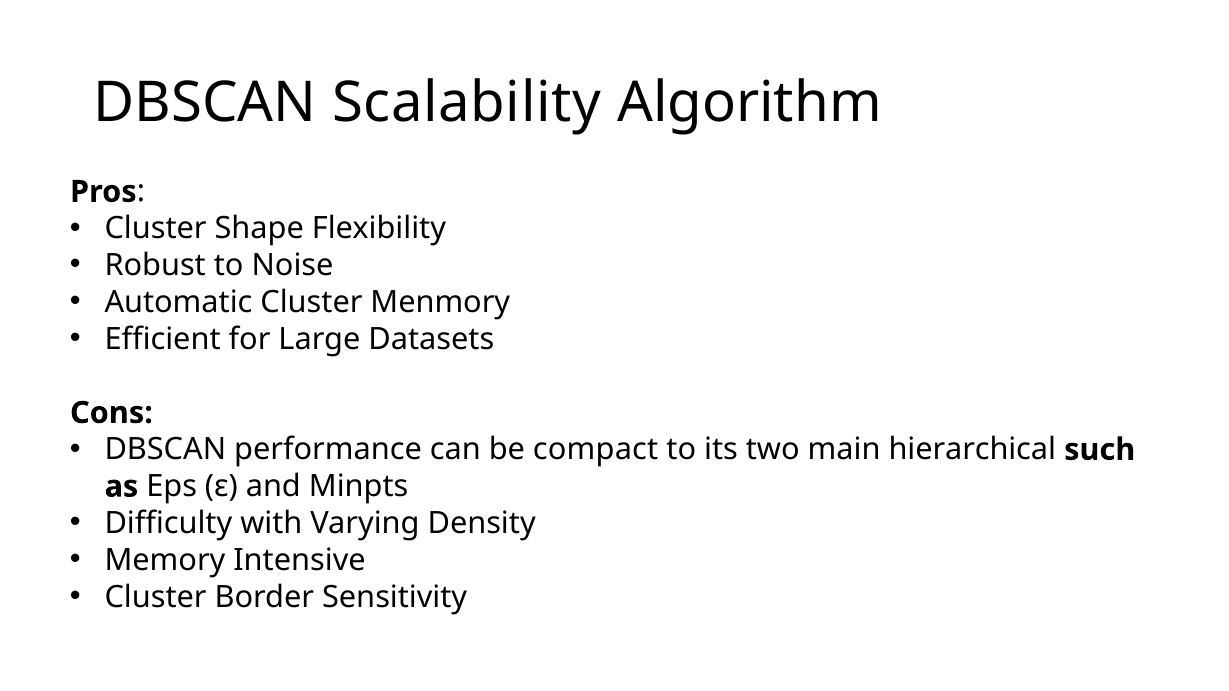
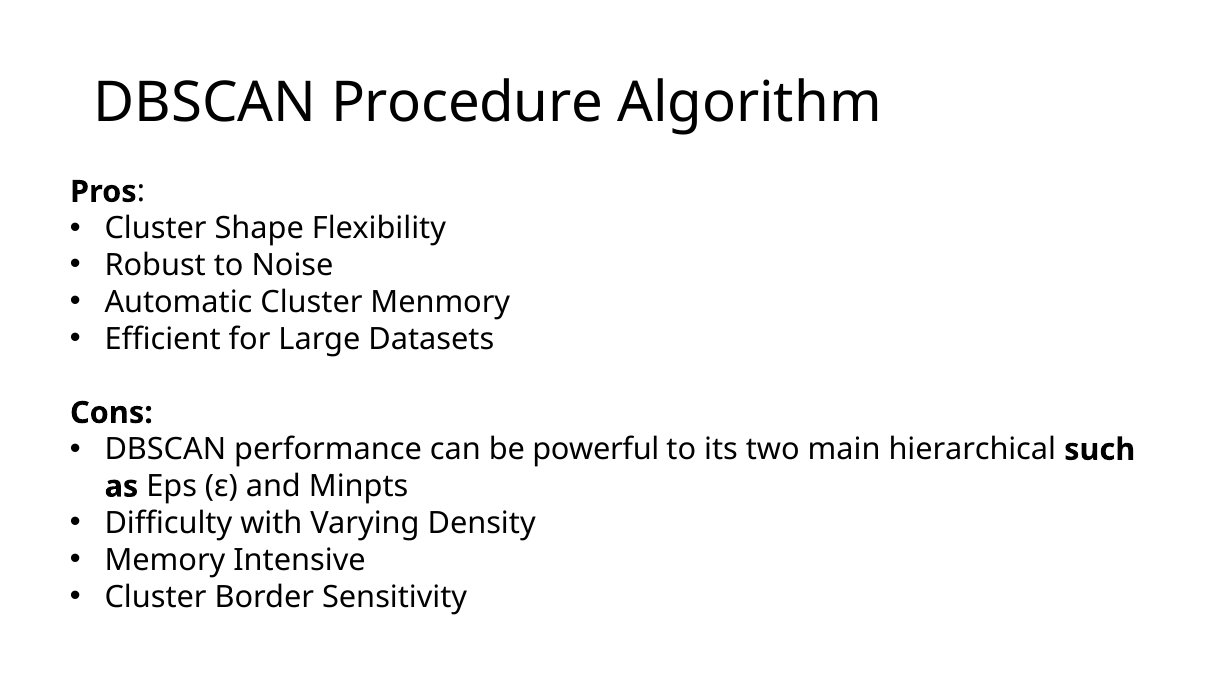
Scalability: Scalability -> Procedure (467, 103)
compact: compact -> powerful (596, 450)
